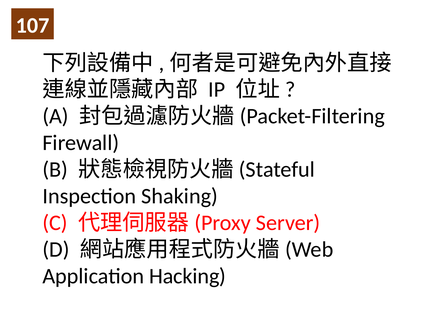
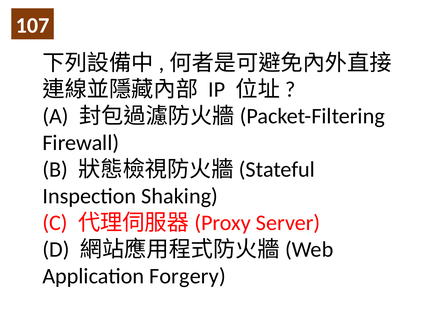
Hacking: Hacking -> Forgery (187, 276)
